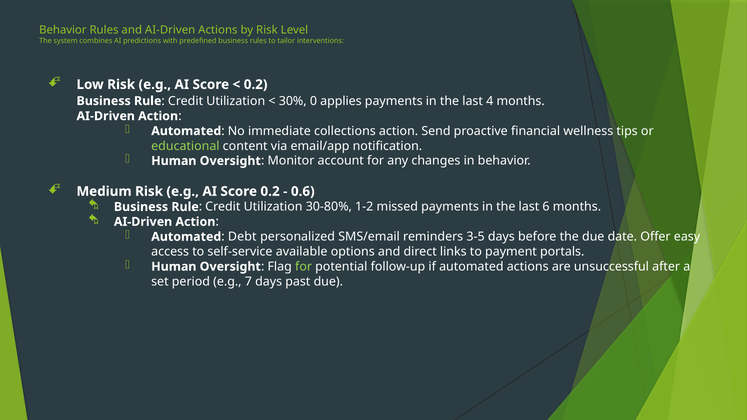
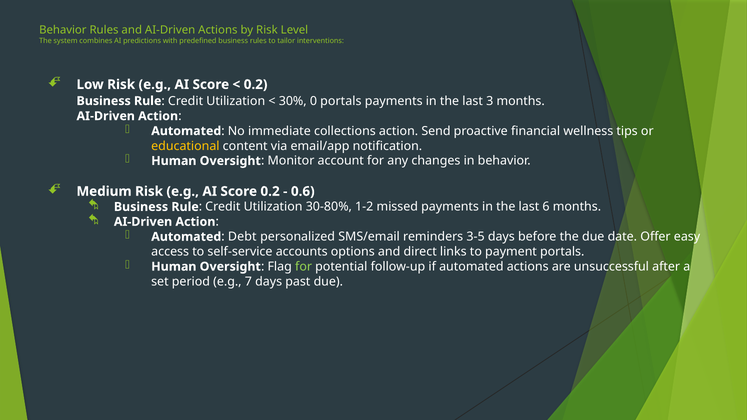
0 applies: applies -> portals (341, 101)
4: 4 -> 3 (490, 101)
educational colour: light green -> yellow (185, 146)
available: available -> accounts (302, 252)
